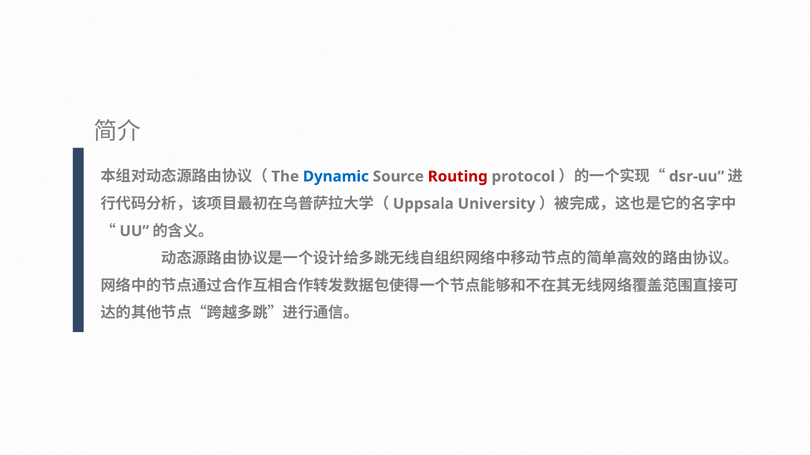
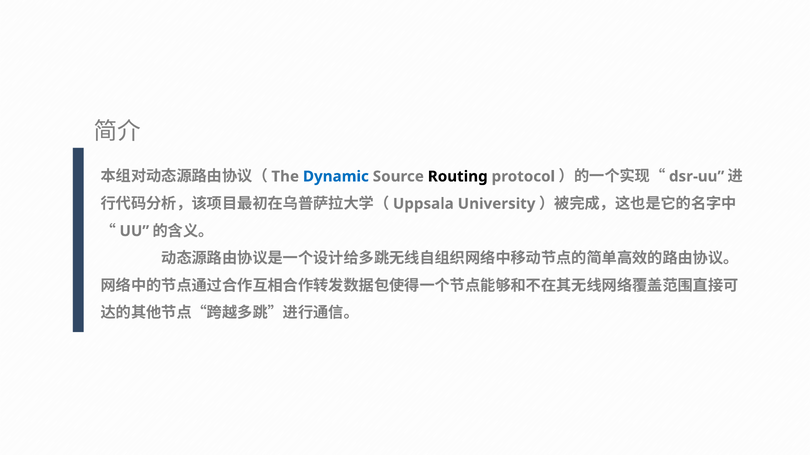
Routing colour: red -> black (458, 177)
